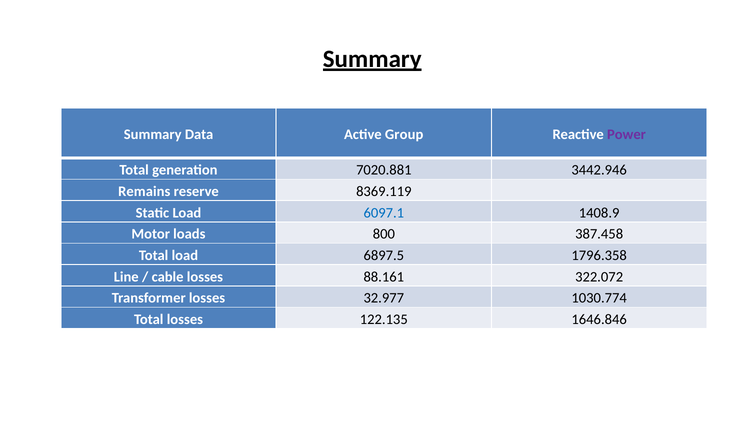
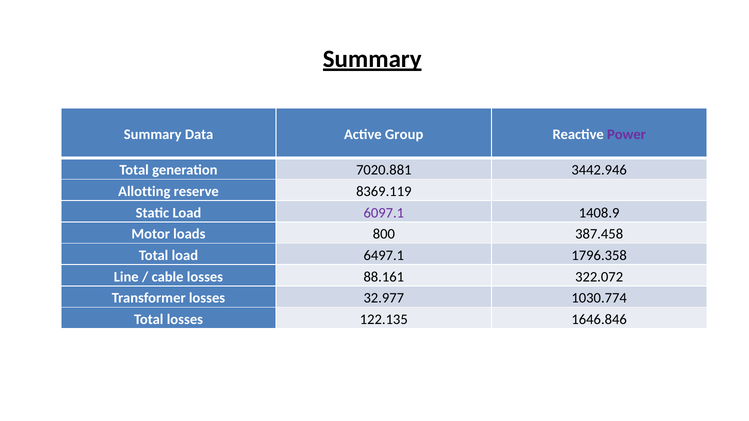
Remains: Remains -> Allotting (144, 192)
6097.1 colour: blue -> purple (384, 213)
6897.5: 6897.5 -> 6497.1 (384, 256)
